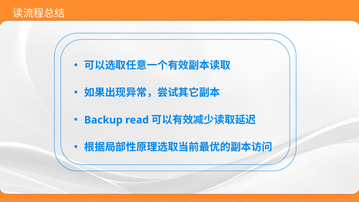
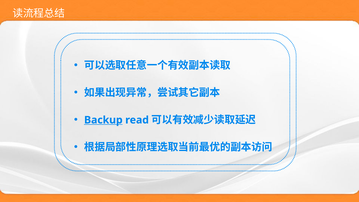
Backup underline: none -> present (103, 120)
